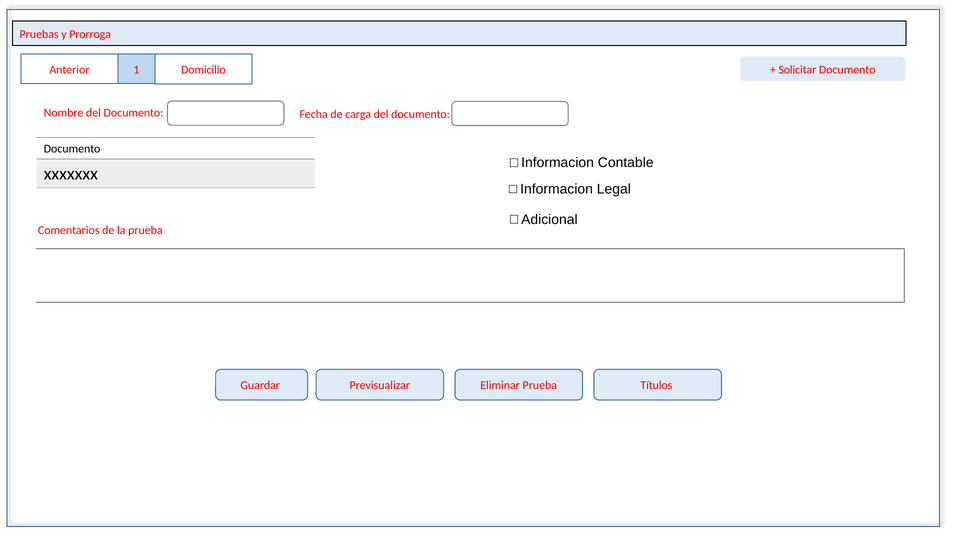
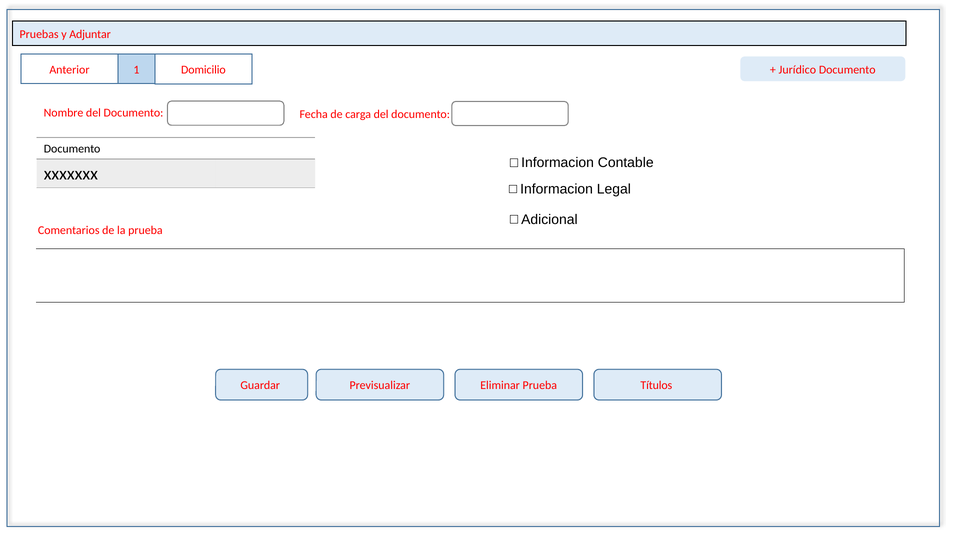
Prorroga: Prorroga -> Adjuntar (90, 34)
Solicitar: Solicitar -> Jurídico (797, 70)
